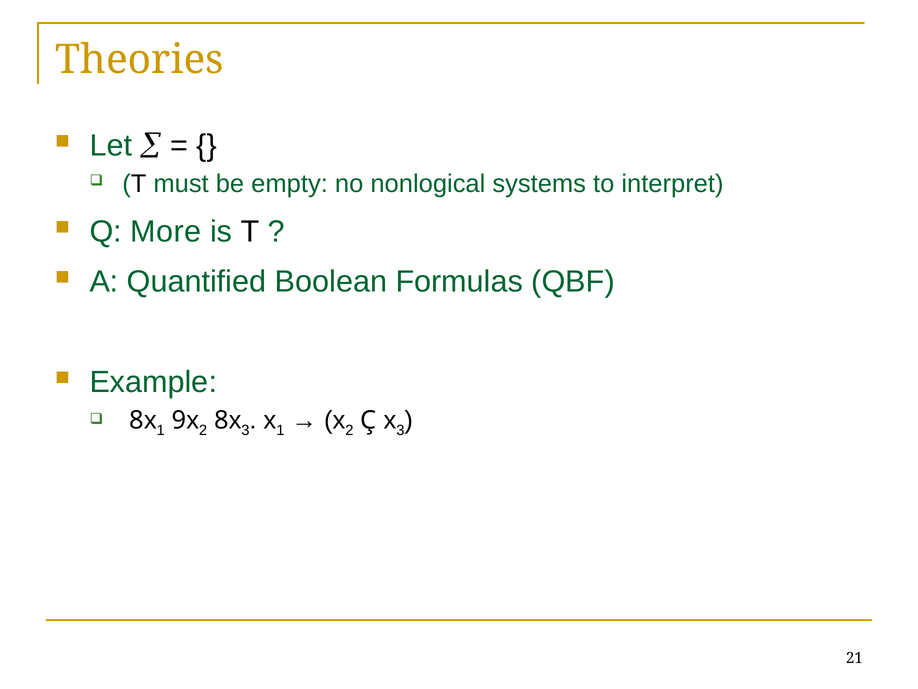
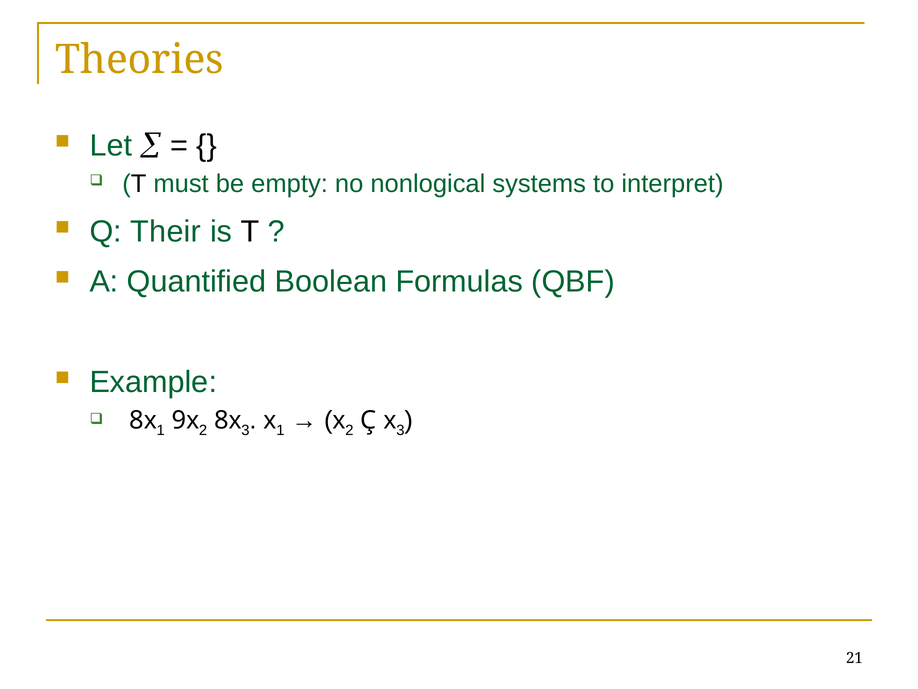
More: More -> Their (166, 231)
